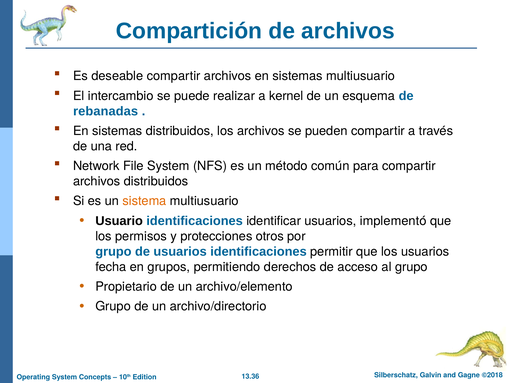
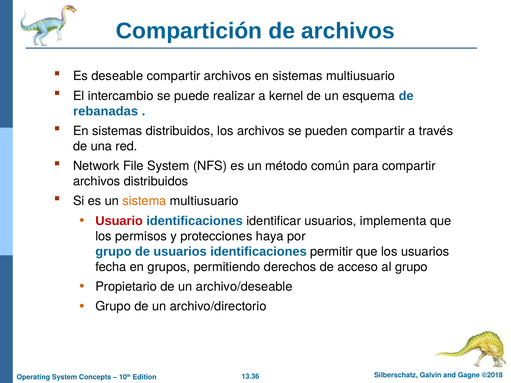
Usuario colour: black -> red (119, 221)
implementó: implementó -> implementa (393, 221)
otros: otros -> haya (270, 236)
archivo/elemento: archivo/elemento -> archivo/deseable (244, 287)
